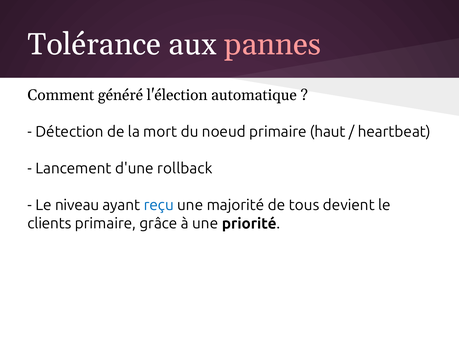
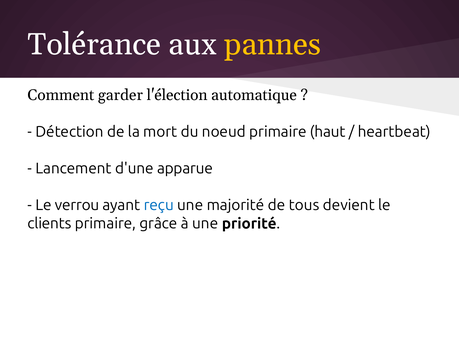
pannes colour: pink -> yellow (273, 45)
généré: généré -> garder (120, 95)
rollback: rollback -> apparue (185, 169)
niveau: niveau -> verrou (77, 205)
